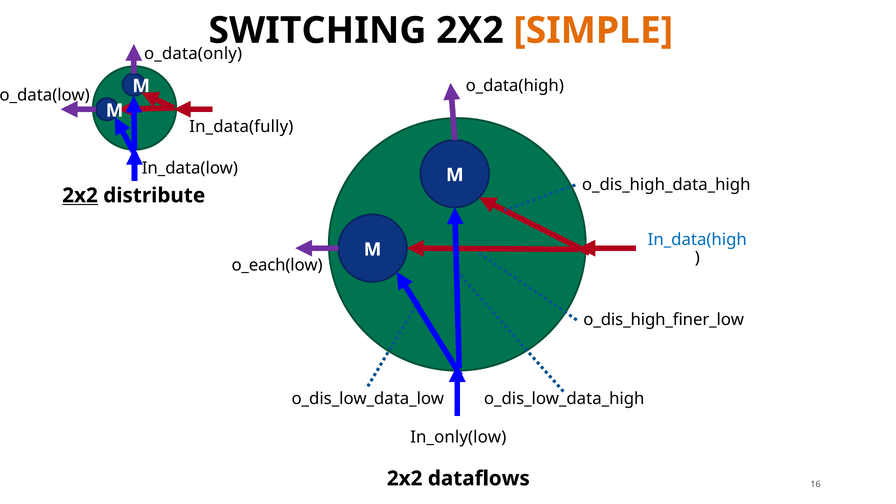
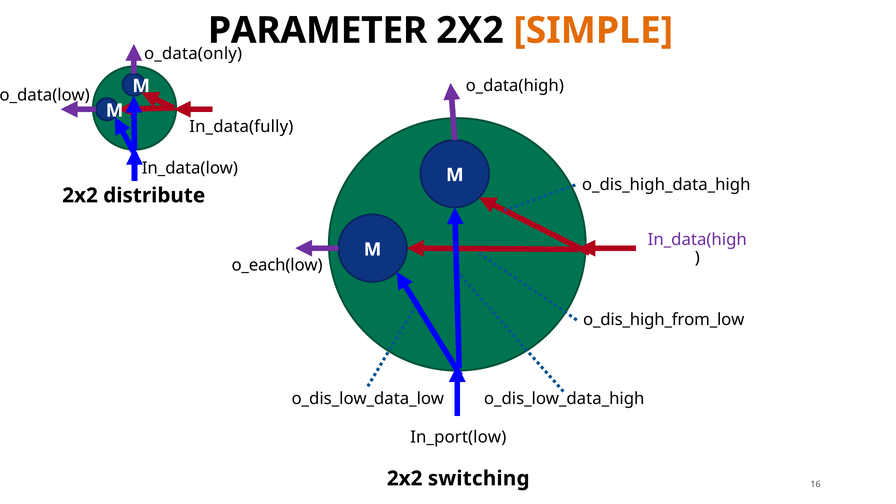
SWITCHING: SWITCHING -> PARAMETER (318, 31)
2x2 underline: present -> none (80, 195)
In_data(high colour: blue -> purple (697, 240)
o_dis_high_finer_low: o_dis_high_finer_low -> o_dis_high_from_low (664, 320)
In_only(low: In_only(low -> In_port(low (458, 437)
dataflows: dataflows -> switching (479, 479)
